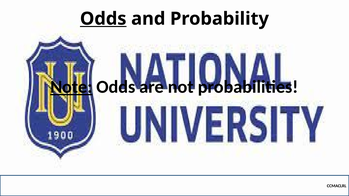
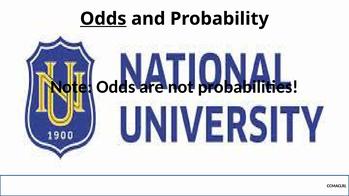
Note underline: present -> none (71, 87)
